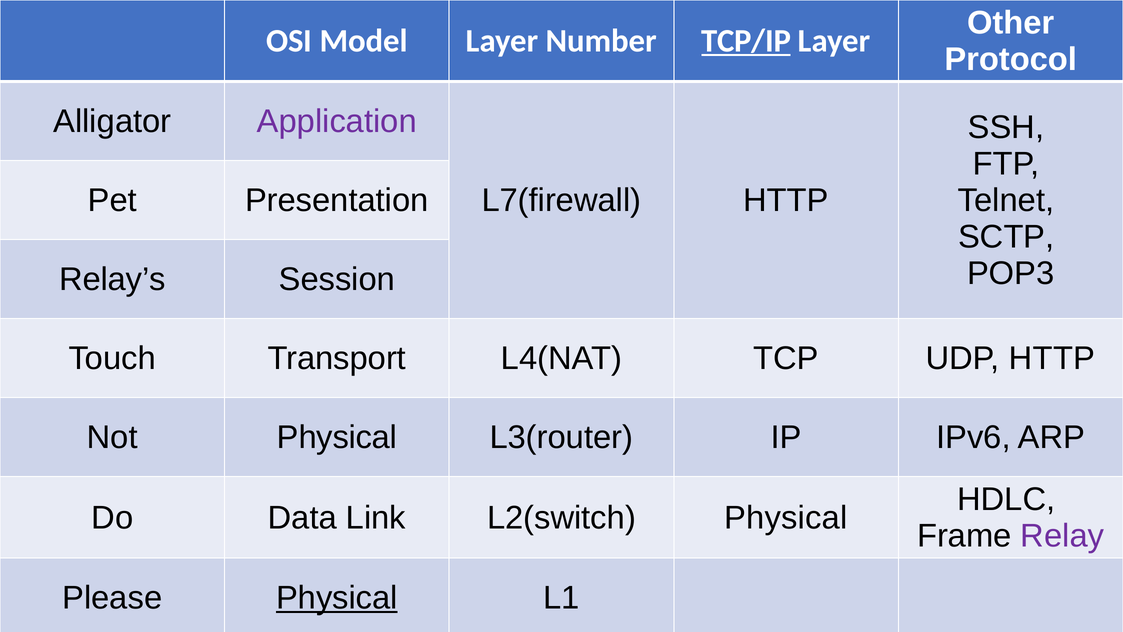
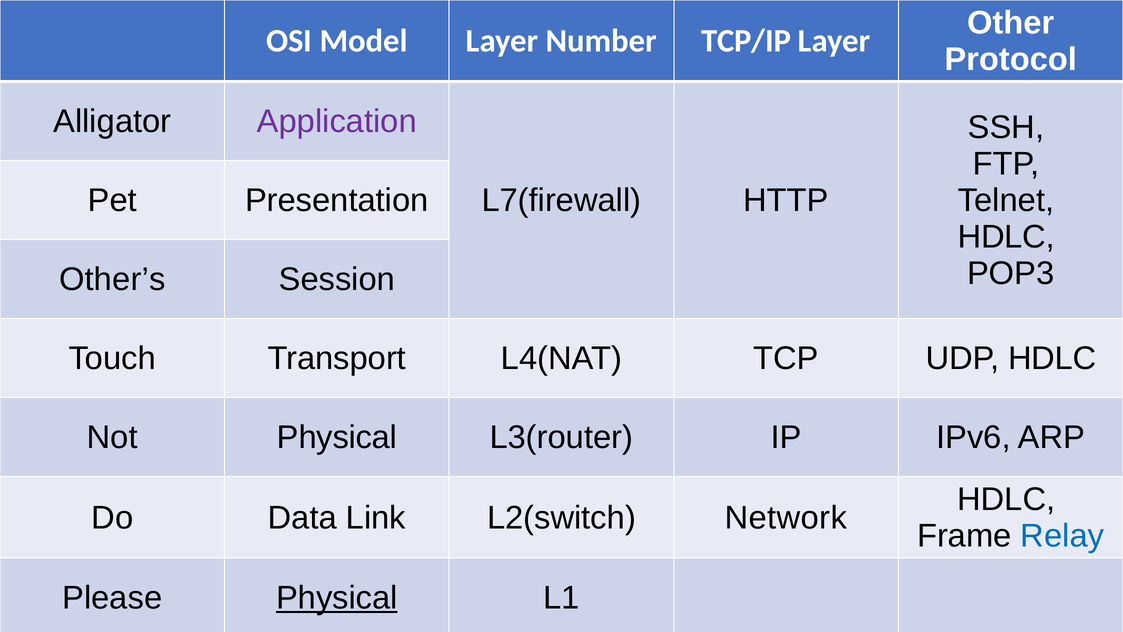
TCP/IP underline: present -> none (746, 41)
SCTP: SCTP -> HDLC (1006, 237)
Relay’s: Relay’s -> Other’s (112, 279)
UDP HTTP: HTTP -> HDLC (1052, 358)
L2(switch Physical: Physical -> Network (786, 518)
Relay colour: purple -> blue (1062, 536)
